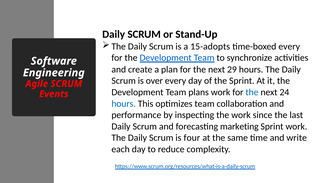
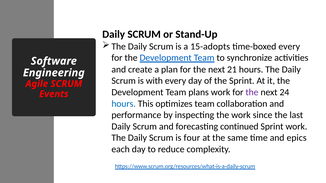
29: 29 -> 21 (232, 70)
over: over -> with (154, 81)
the colour: blue -> purple (252, 92)
marketing: marketing -> continued (239, 127)
write: write -> epics (297, 138)
